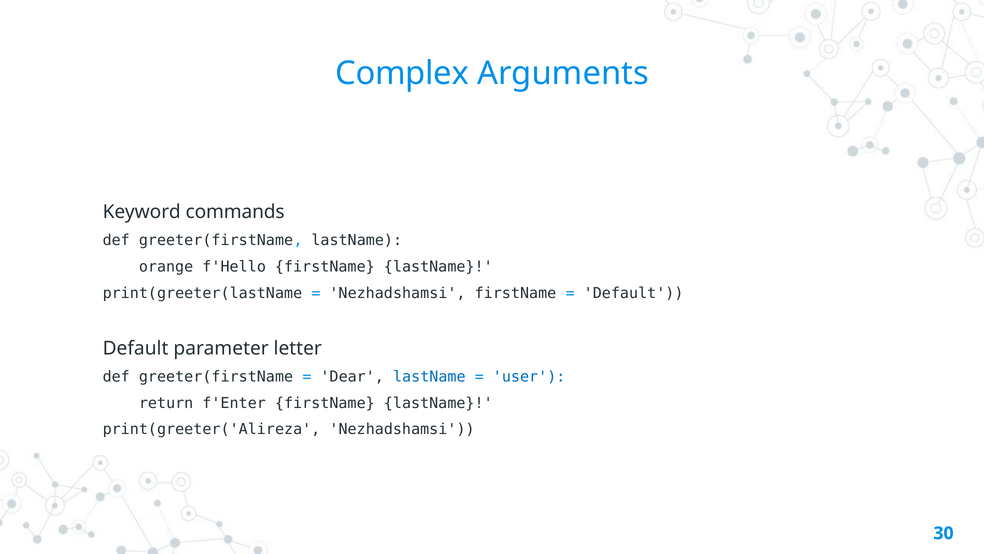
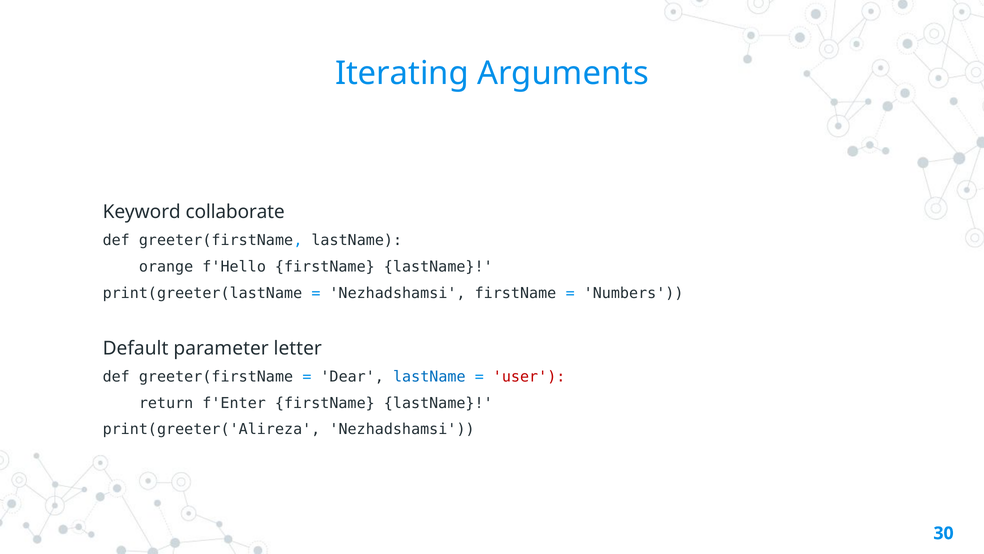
Complex: Complex -> Iterating (402, 73)
commands: commands -> collaborate (235, 212)
Default: Default -> Numbers (634, 293)
user colour: blue -> red (529, 377)
